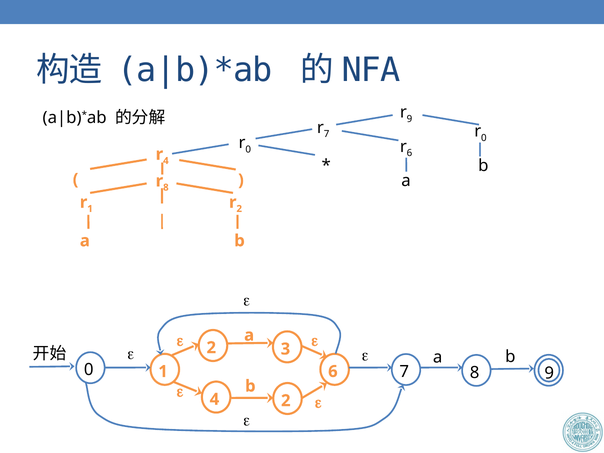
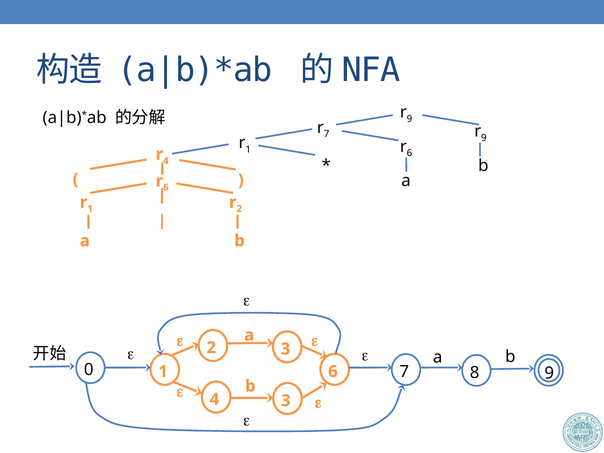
0: 0 -> 9 (484, 138)
0: 0 -> 1 (248, 149)
8: 8 -> 6 (166, 187)
4 2: 2 -> 3 (286, 401)
